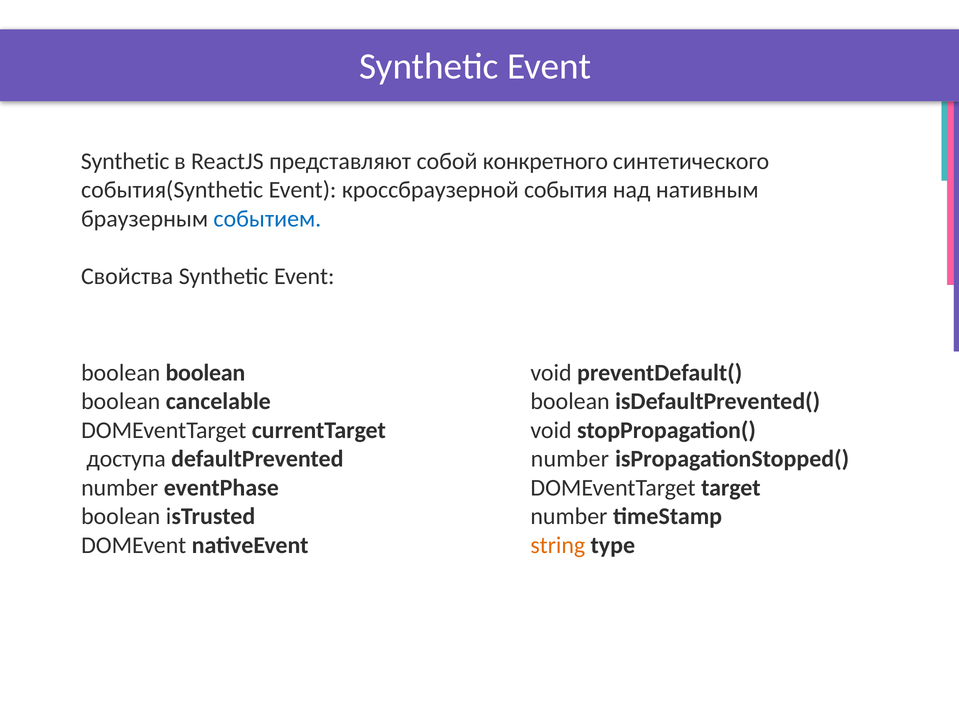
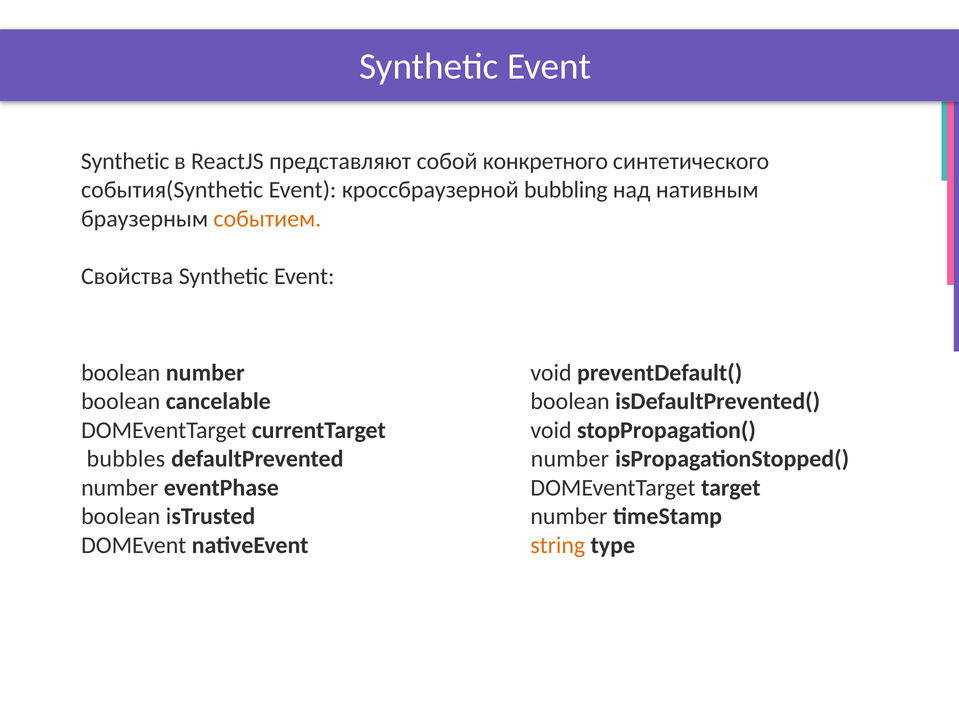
события: события -> bubbling (566, 190)
событием colour: blue -> orange (267, 219)
boolean: boolean -> number (205, 373)
доступа: доступа -> bubbles (126, 459)
